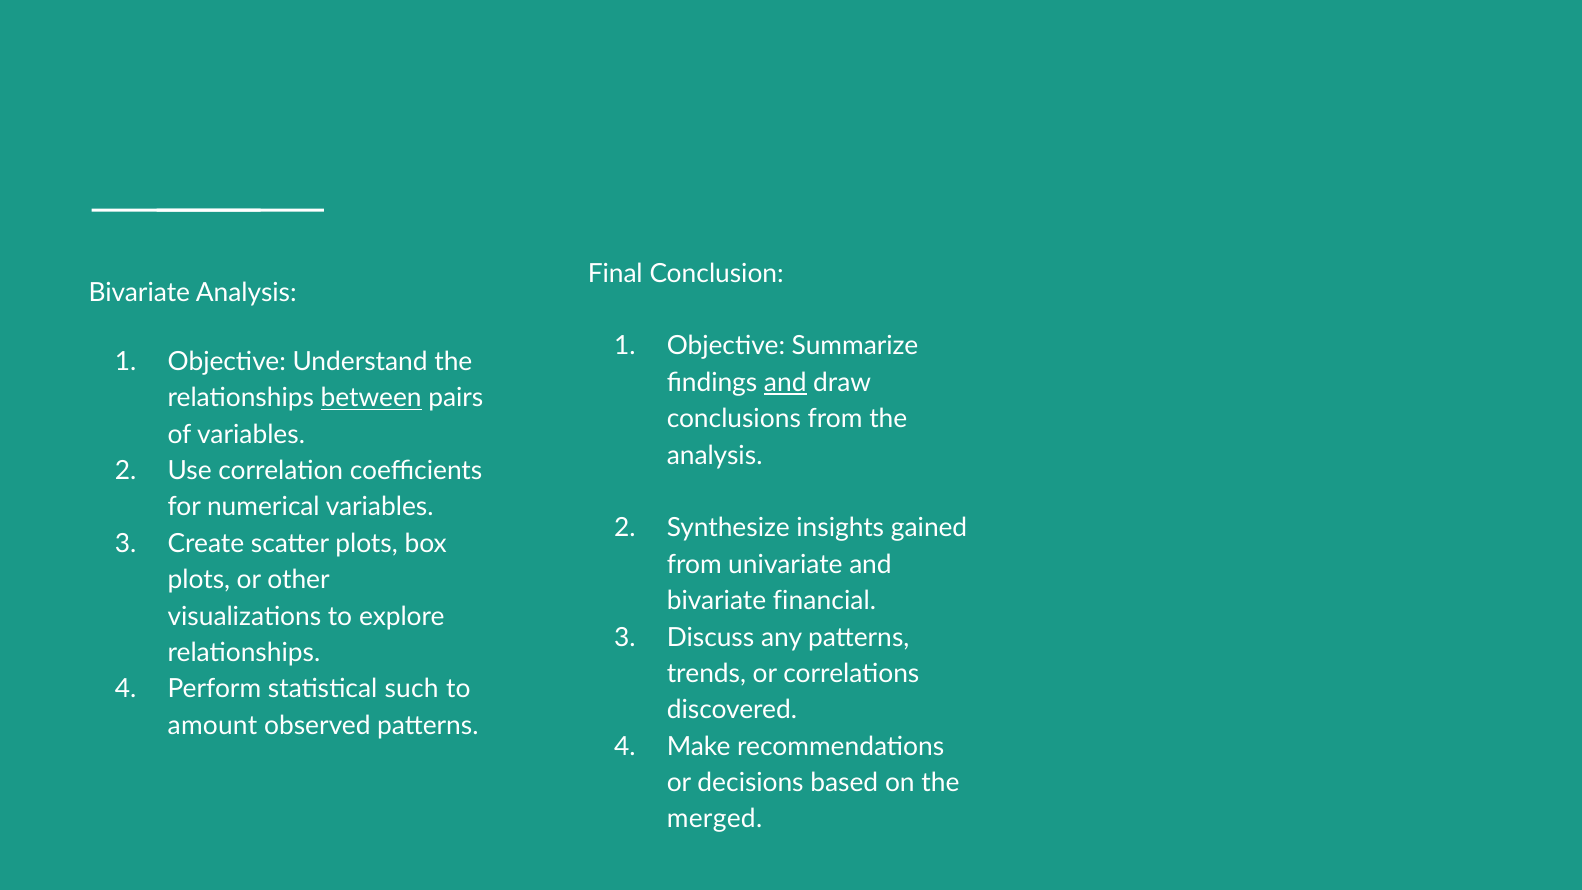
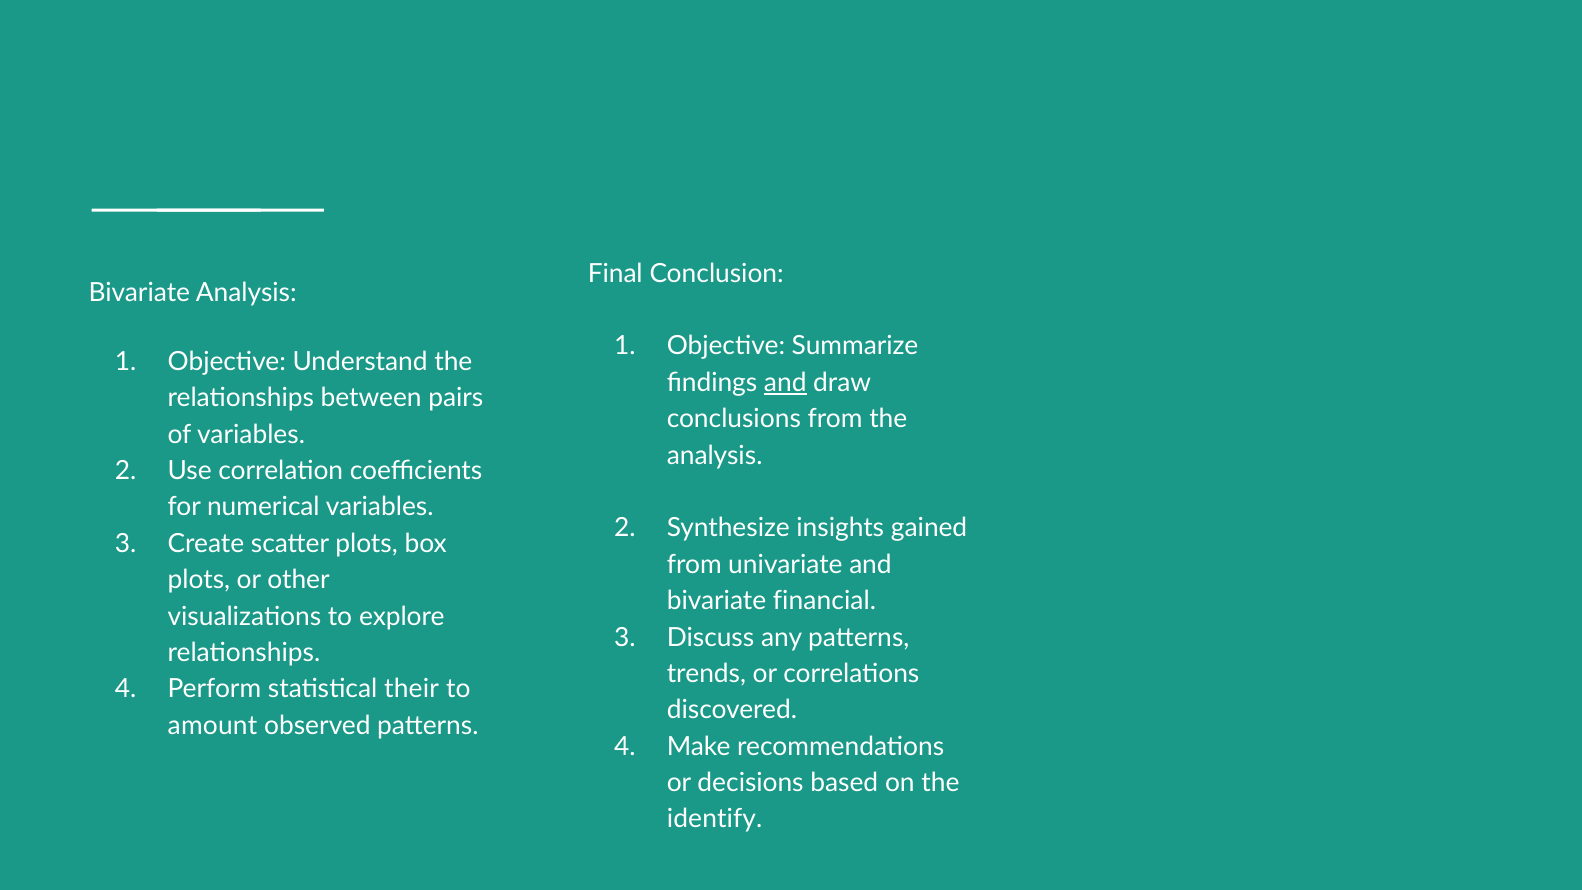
between underline: present -> none (371, 398)
such: such -> their (412, 689)
merged: merged -> identify (715, 819)
